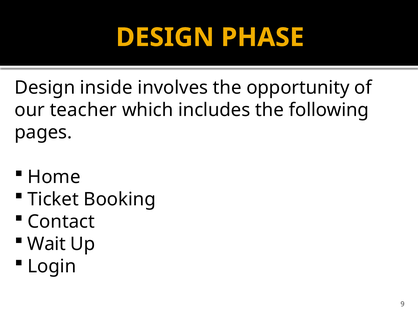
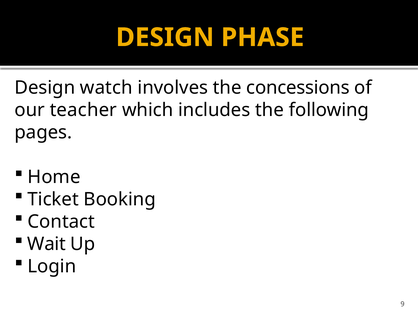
inside: inside -> watch (106, 88)
opportunity: opportunity -> concessions (298, 88)
